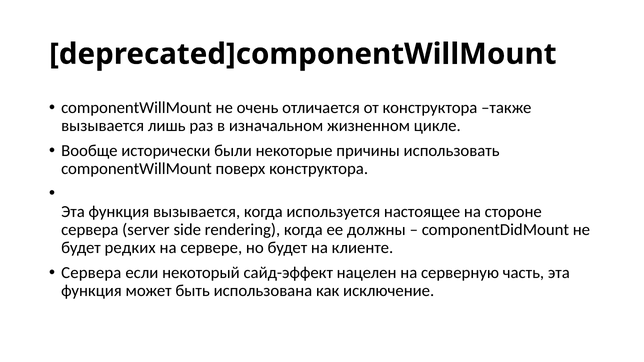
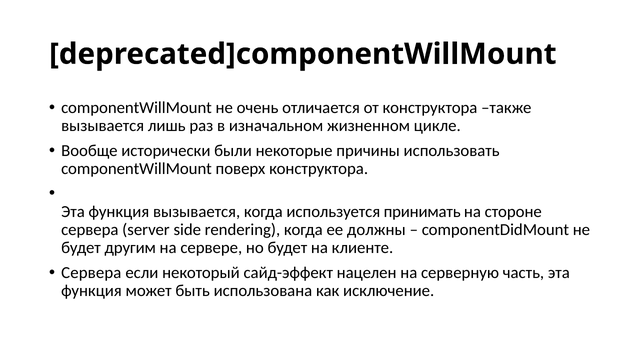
настоящее: настоящее -> принимать (422, 212)
редких: редких -> другим (130, 248)
